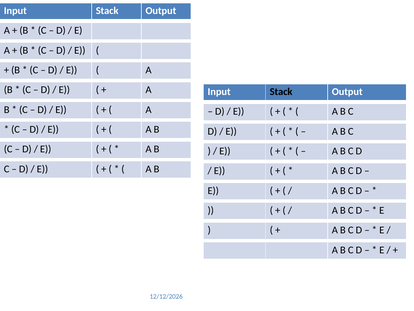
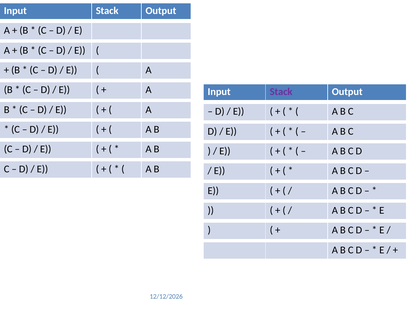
Stack colour: black -> purple (281, 92)
